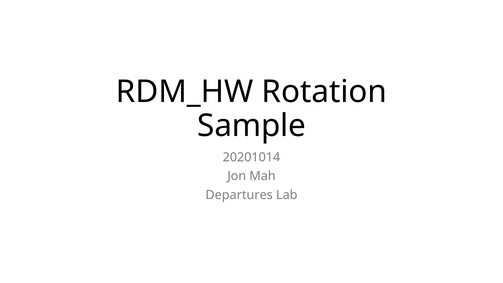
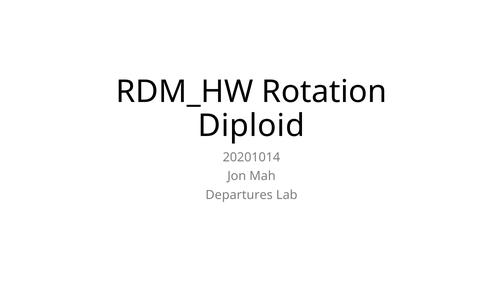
Sample: Sample -> Diploid (251, 126)
